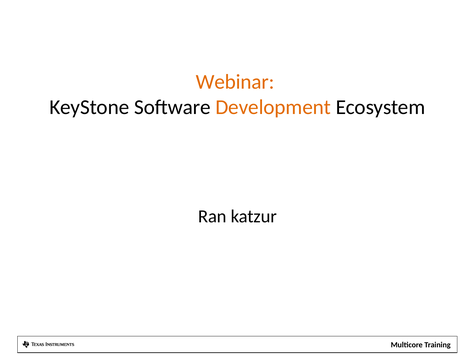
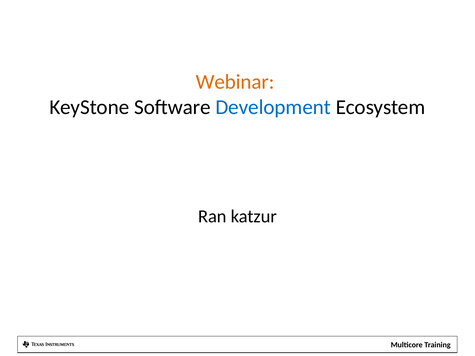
Development colour: orange -> blue (273, 107)
